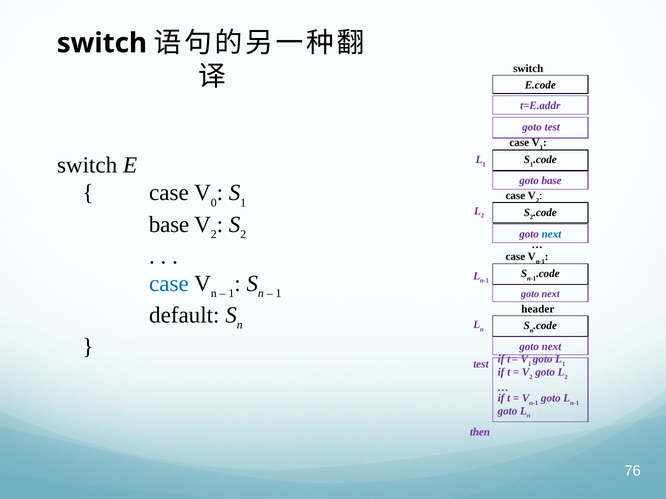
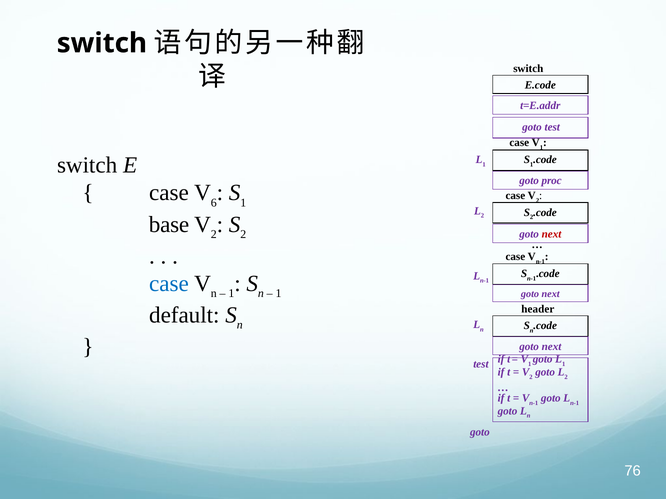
goto base: base -> proc (552, 181)
0: 0 -> 6 (214, 203)
next colour: blue -> red (552, 235)
then: then -> goto (480, 433)
